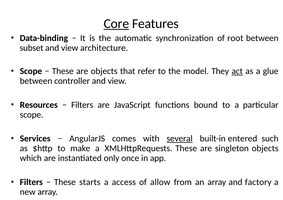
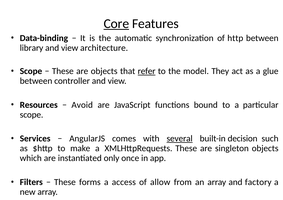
root: root -> http (235, 38)
subset: subset -> library (32, 48)
refer underline: none -> present (147, 71)
act underline: present -> none (237, 71)
Filters: Filters -> Avoid (82, 105)
entered: entered -> decision (243, 139)
starts: starts -> forms (90, 182)
